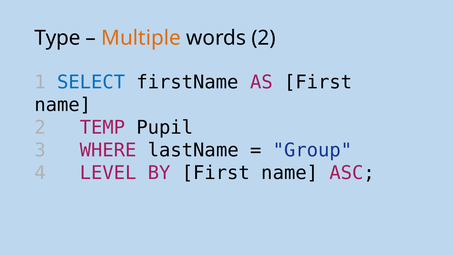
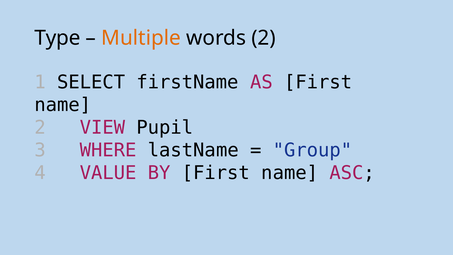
SELECT colour: blue -> black (91, 82)
TEMP: TEMP -> VIEW (103, 127)
LEVEL: LEVEL -> VALUE (108, 173)
